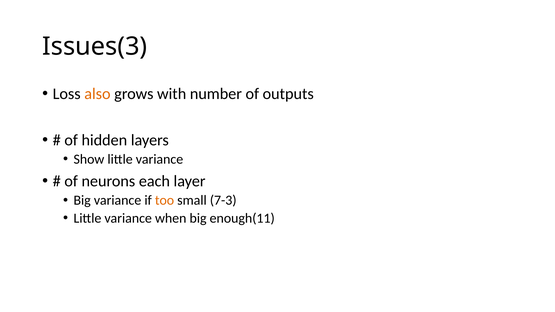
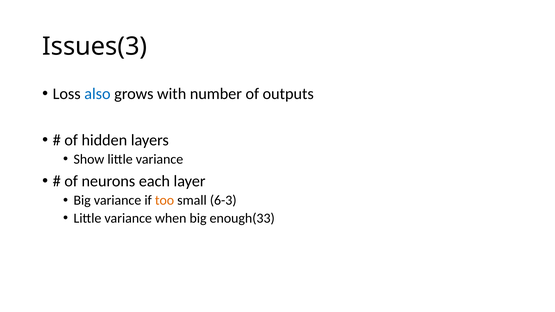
also colour: orange -> blue (97, 94)
7-3: 7-3 -> 6-3 (223, 200)
enough(11: enough(11 -> enough(33 (242, 218)
